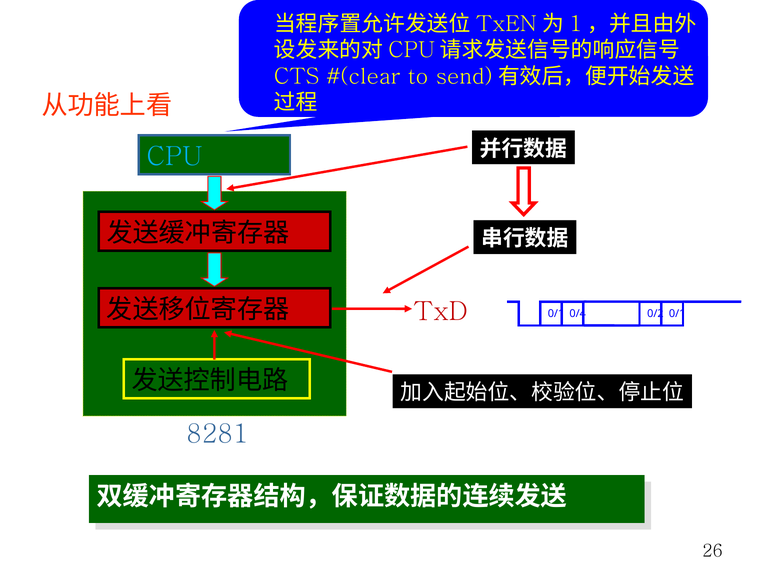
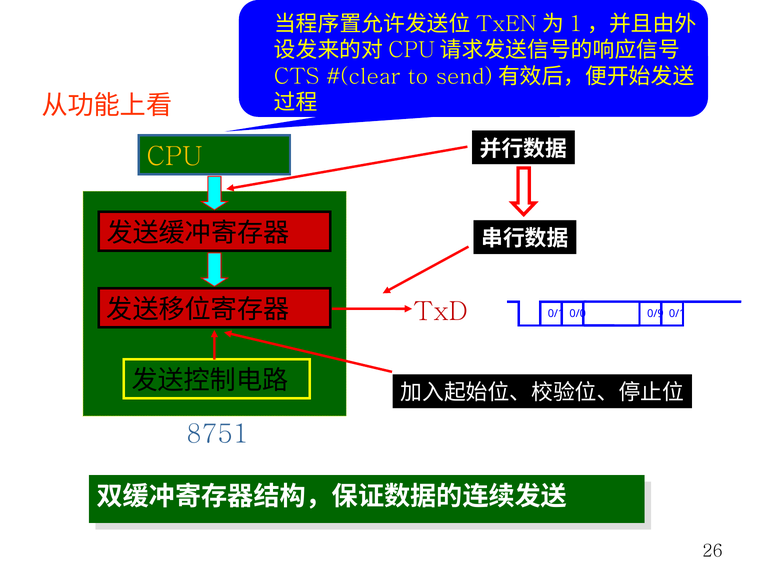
CPU colour: light blue -> yellow (174, 157)
0/4: 0/4 -> 0/0 (578, 314)
0/2: 0/2 -> 0/9 (655, 314)
8281: 8281 -> 8751 (217, 434)
